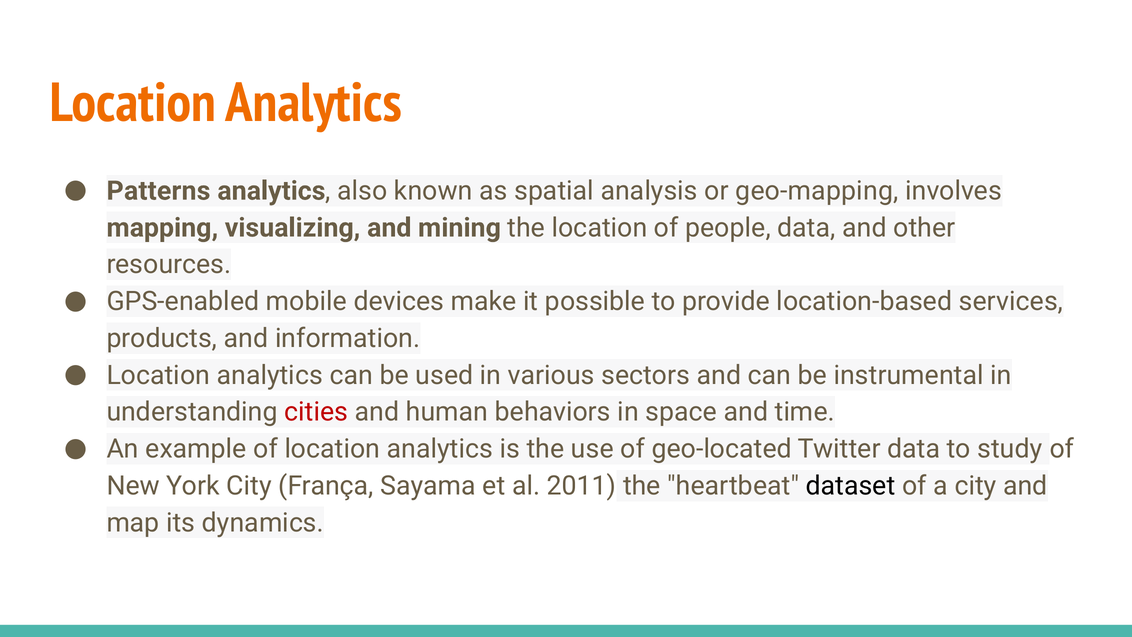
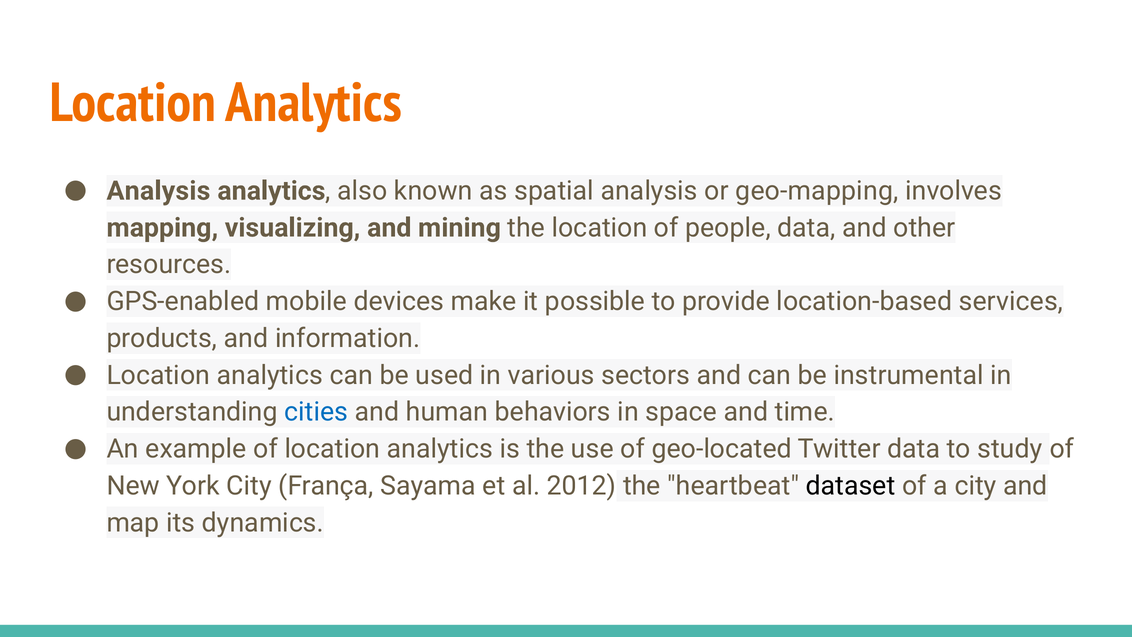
Patterns: Patterns -> Analysis (158, 191)
cities colour: red -> blue (316, 412)
2011: 2011 -> 2012 (581, 486)
